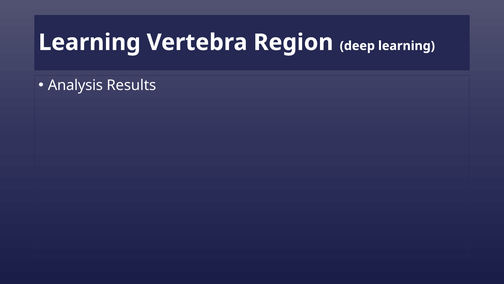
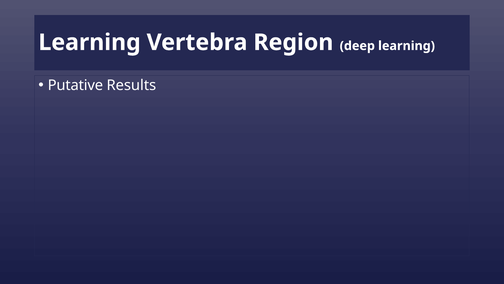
Analysis: Analysis -> Putative (75, 85)
